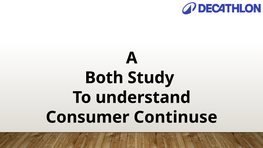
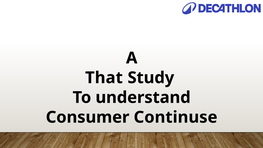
Both: Both -> That (104, 78)
